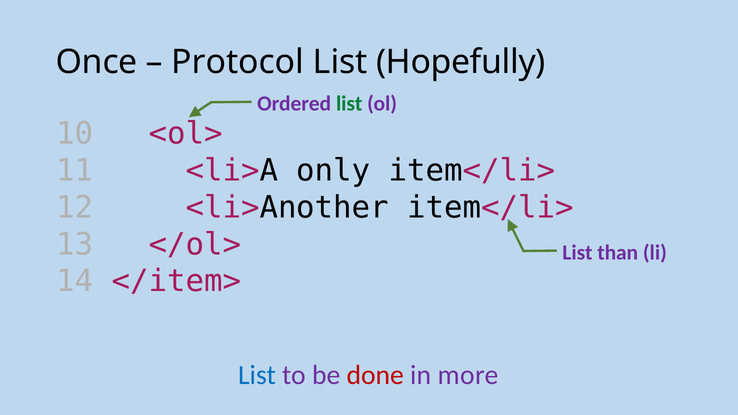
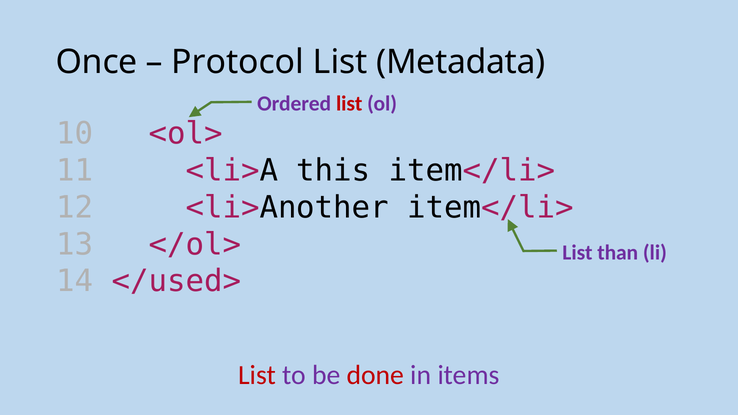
Hopefully: Hopefully -> Metadata (461, 62)
list colour: green -> red (349, 104)
only: only -> this (333, 171)
</item>: </item> -> </used> (176, 281)
List colour: blue -> red (257, 375)
more: more -> items (468, 375)
